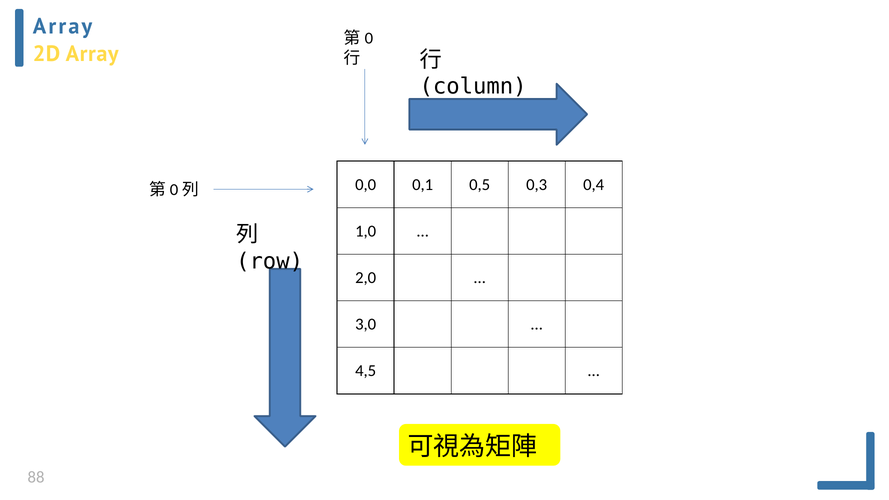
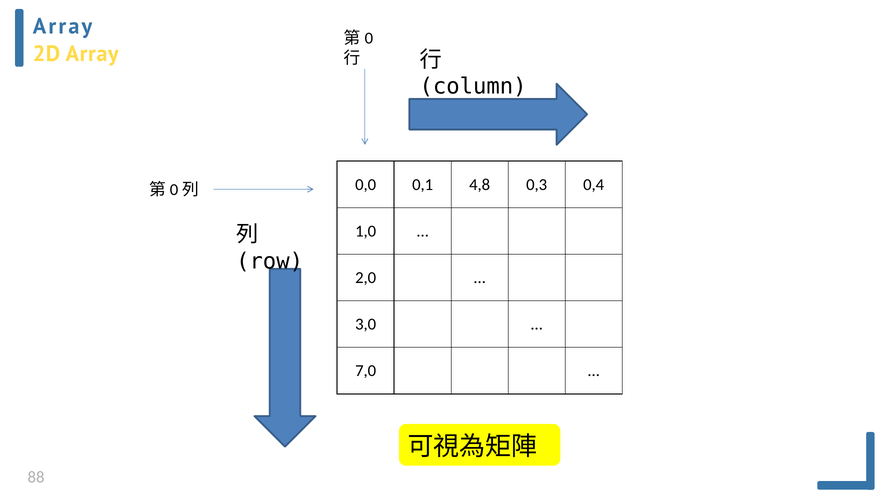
0,5: 0,5 -> 4,8 (480, 185)
4,5: 4,5 -> 7,0 (366, 371)
